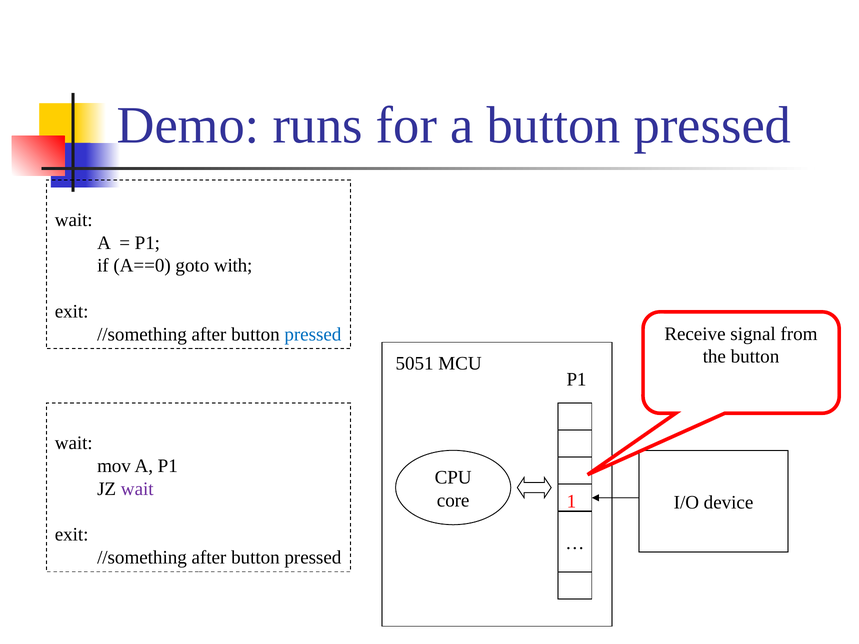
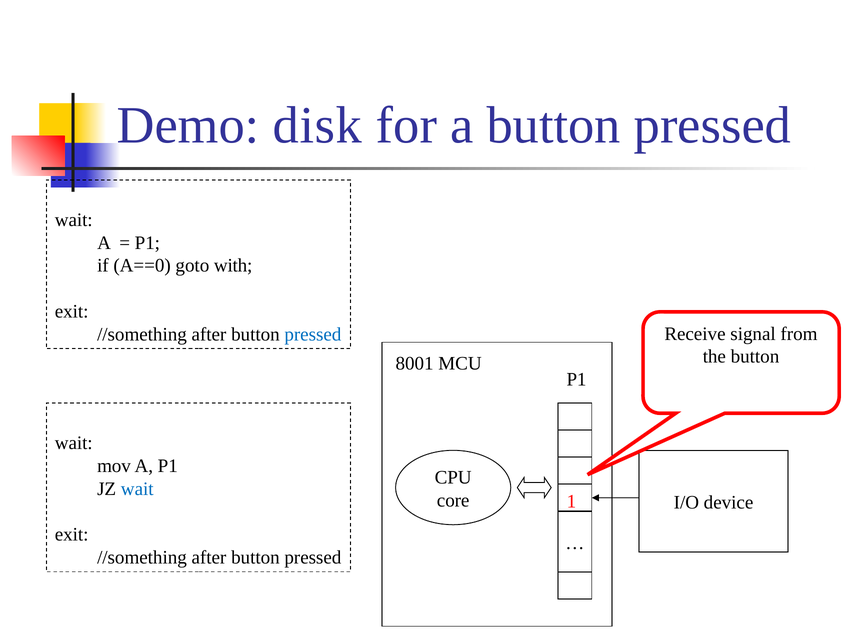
runs: runs -> disk (317, 125)
5051: 5051 -> 8001 (415, 364)
wait colour: purple -> blue (137, 489)
